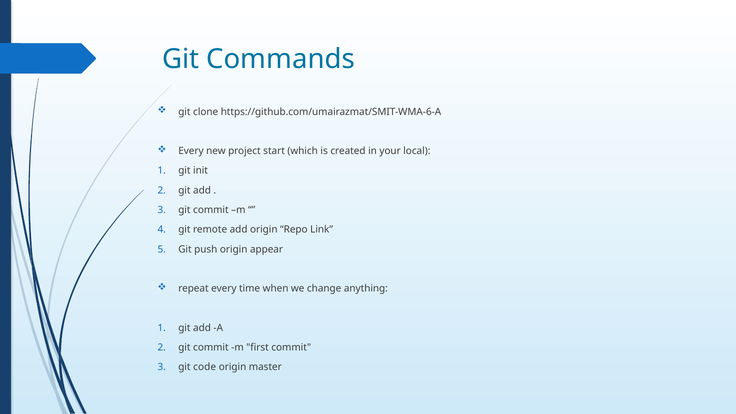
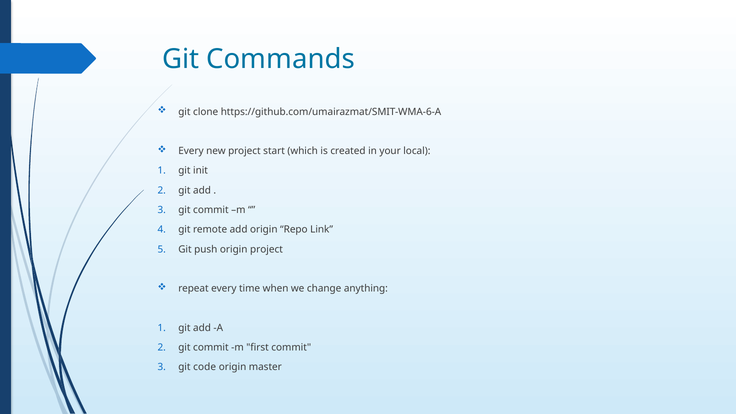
origin appear: appear -> project (267, 249)
